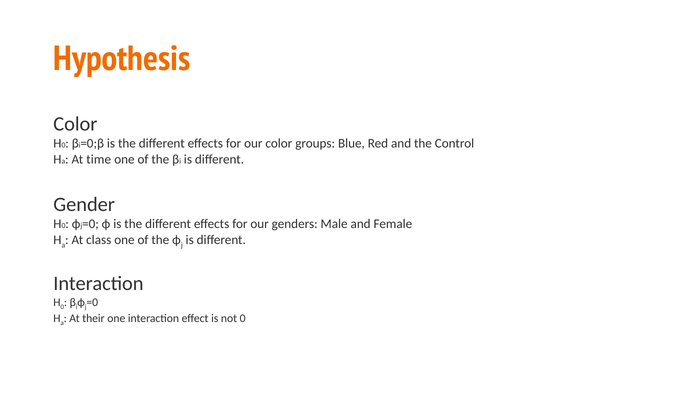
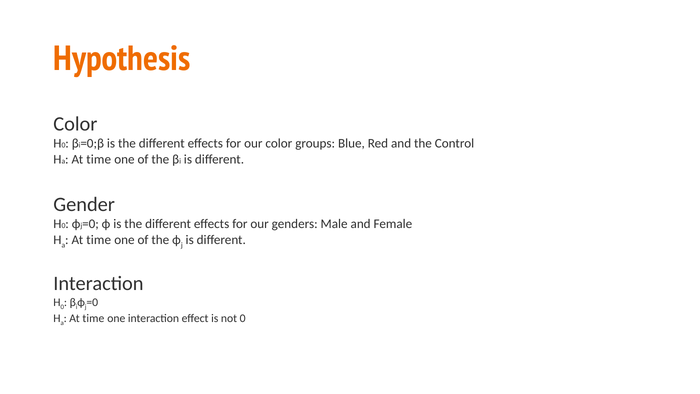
class: class -> time (99, 240)
their: their -> time (93, 318)
